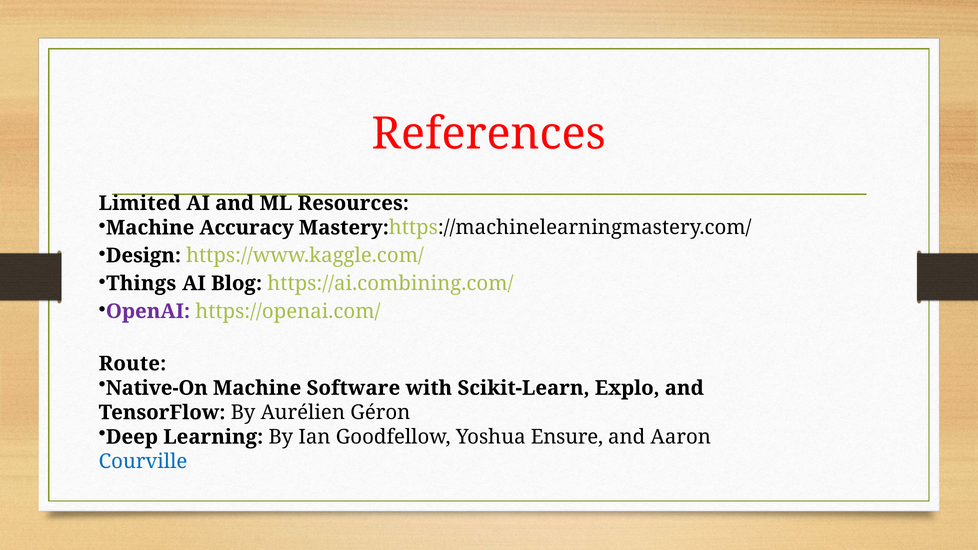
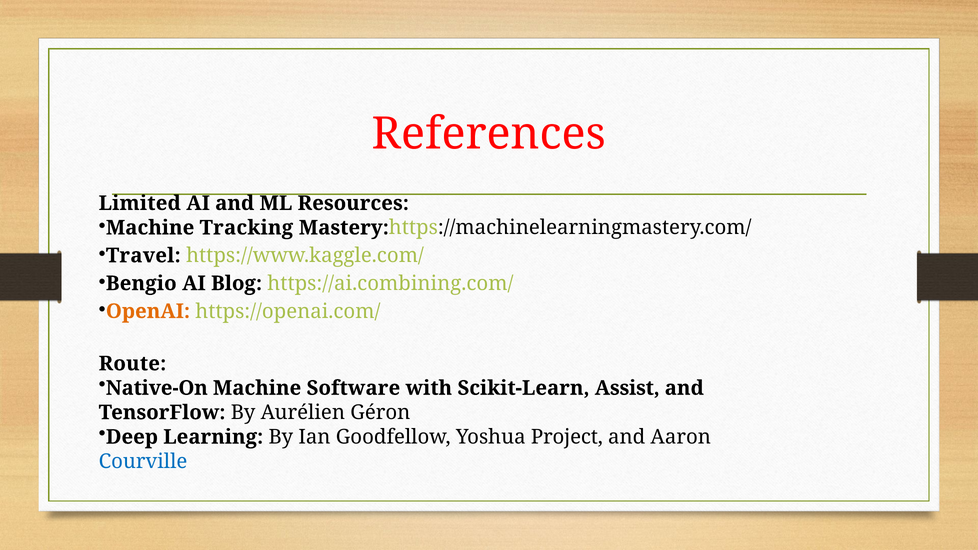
Accuracy: Accuracy -> Tracking (246, 228)
Design: Design -> Travel (143, 256)
Things: Things -> Bengio (141, 283)
OpenAI colour: purple -> orange (148, 311)
Explo: Explo -> Assist (627, 388)
Ensure: Ensure -> Project (567, 437)
